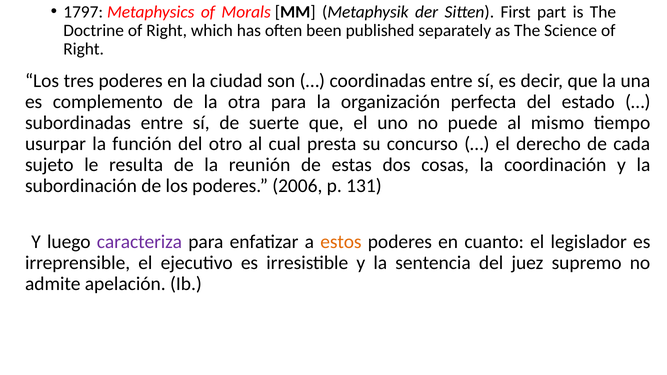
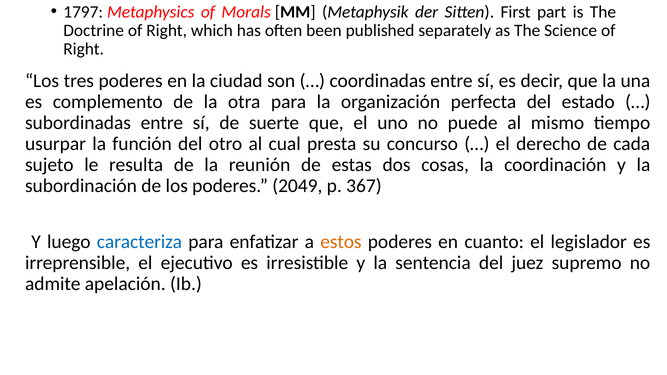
2006: 2006 -> 2049 (297, 186)
131: 131 -> 367 (364, 186)
caracteriza colour: purple -> blue (139, 242)
